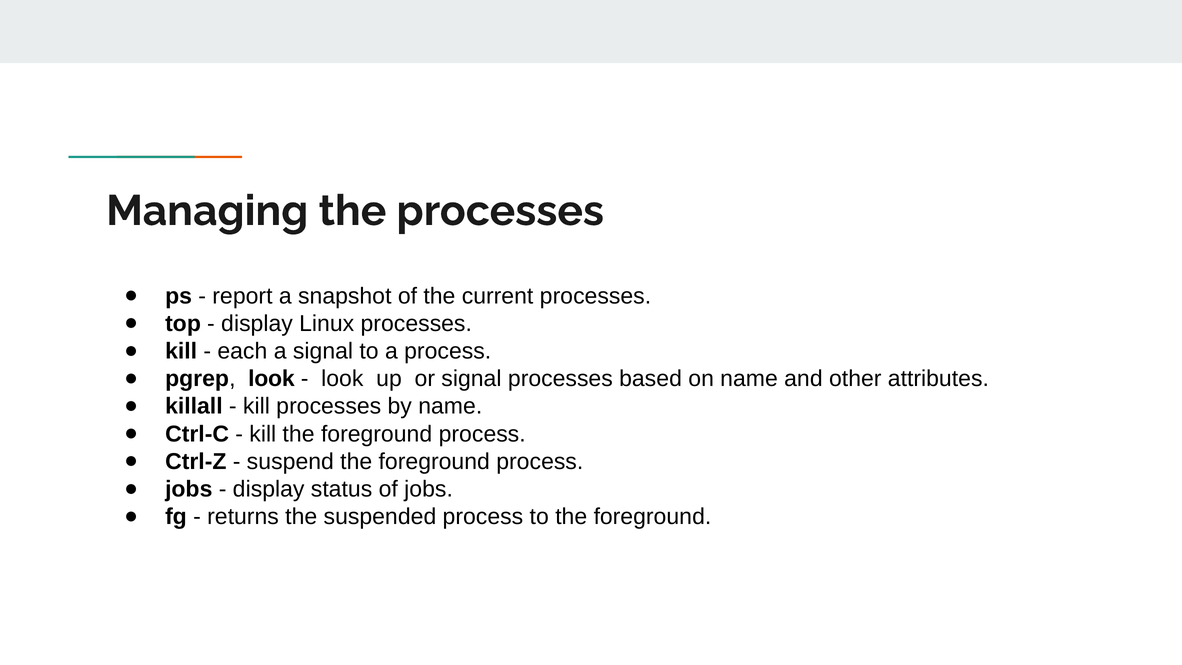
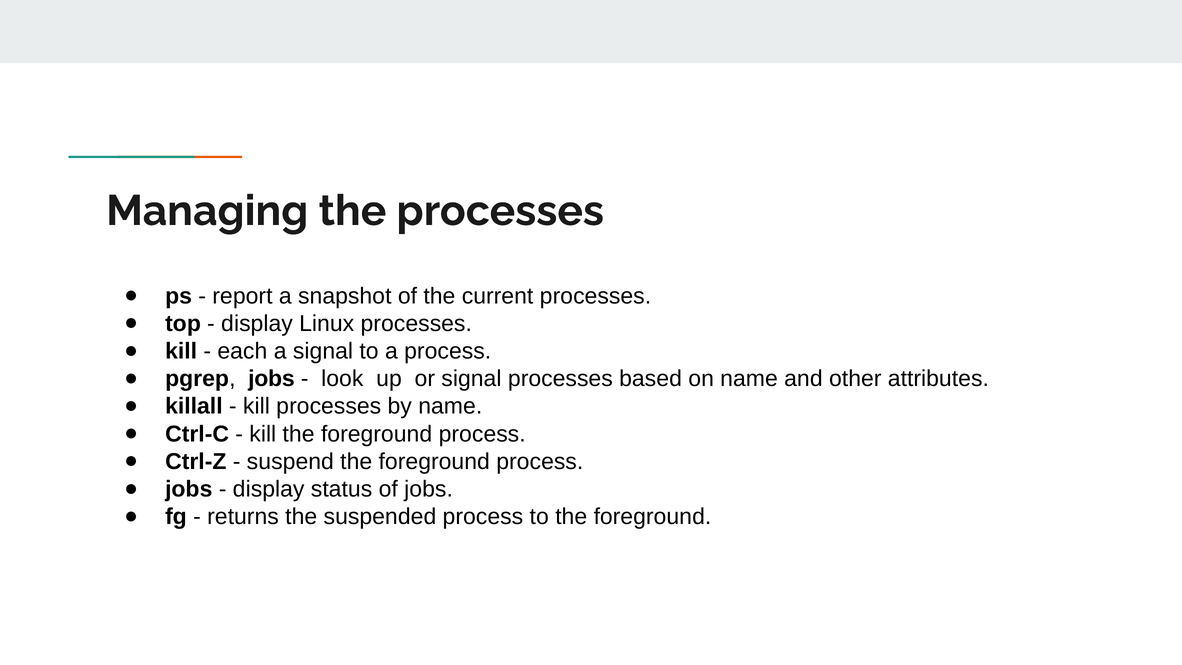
pgrep look: look -> jobs (271, 379)
